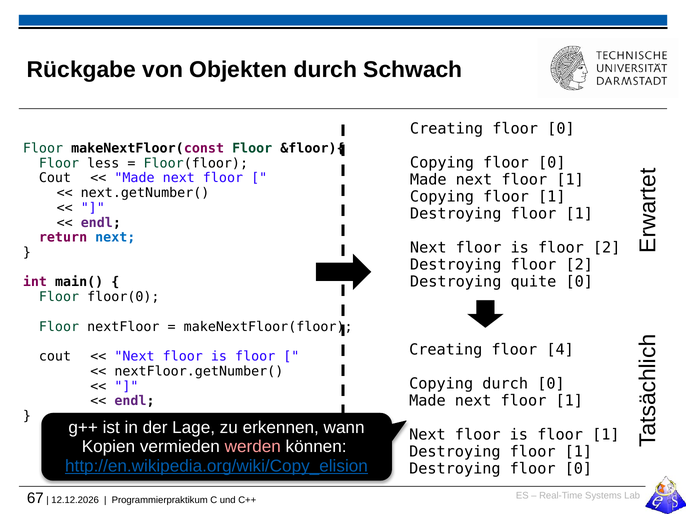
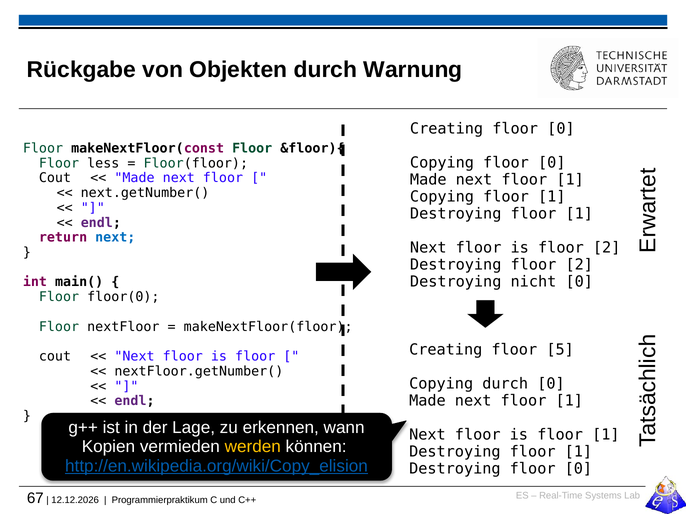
Schwach: Schwach -> Warnung (413, 70)
quite: quite -> nicht (533, 282)
4: 4 -> 5 (560, 350)
werden colour: pink -> yellow (253, 447)
